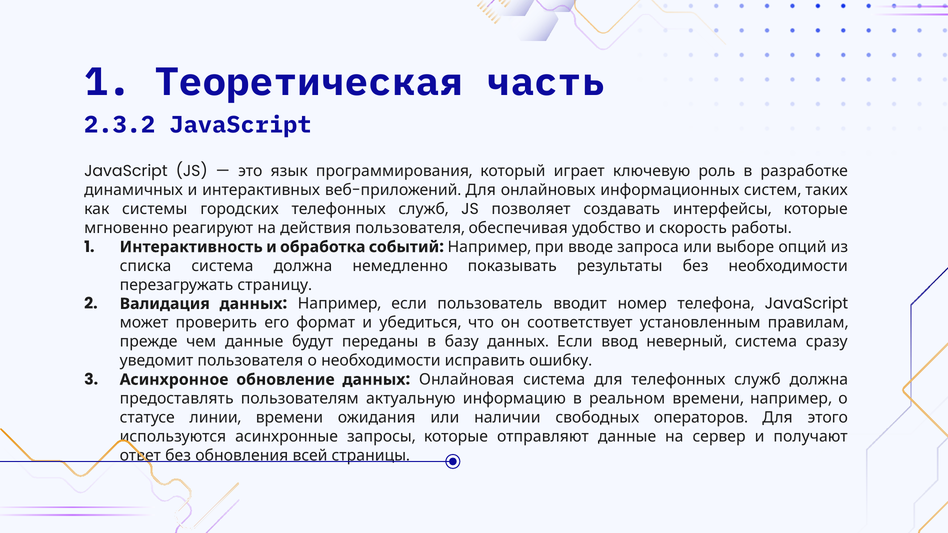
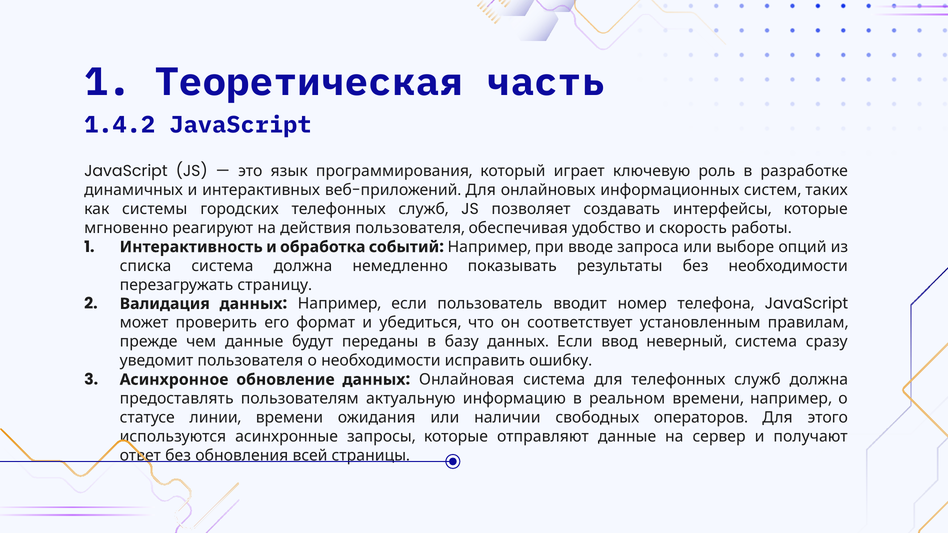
2.3.2: 2.3.2 -> 1.4.2 (120, 125)
